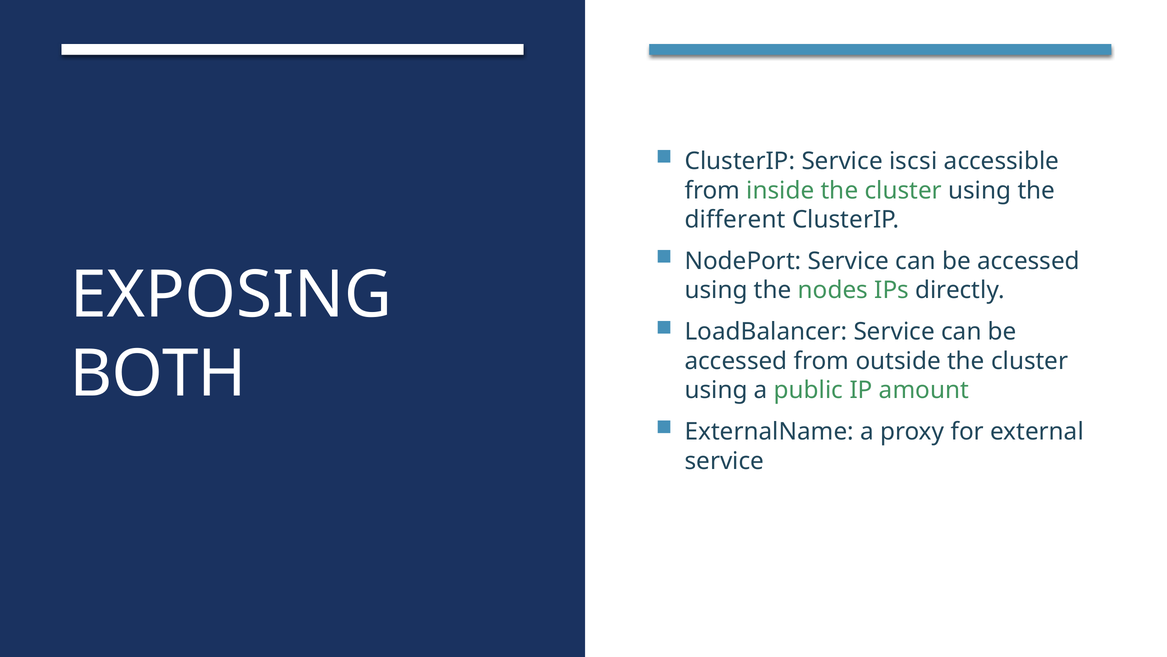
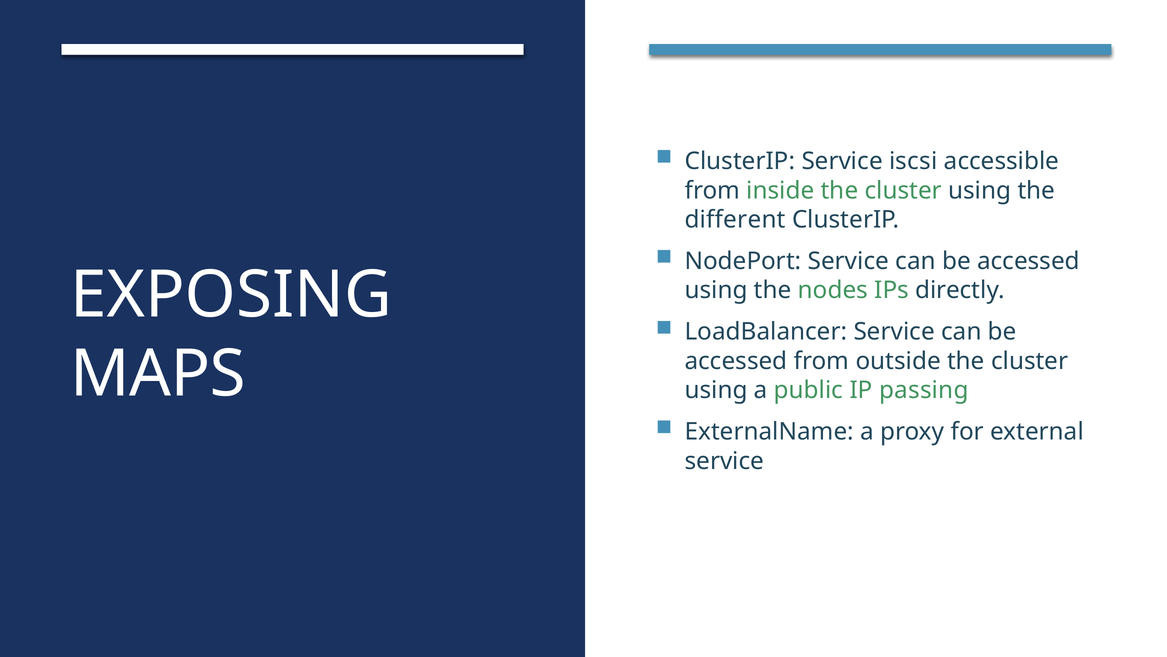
BOTH: BOTH -> MAPS (158, 374)
amount: amount -> passing (924, 390)
